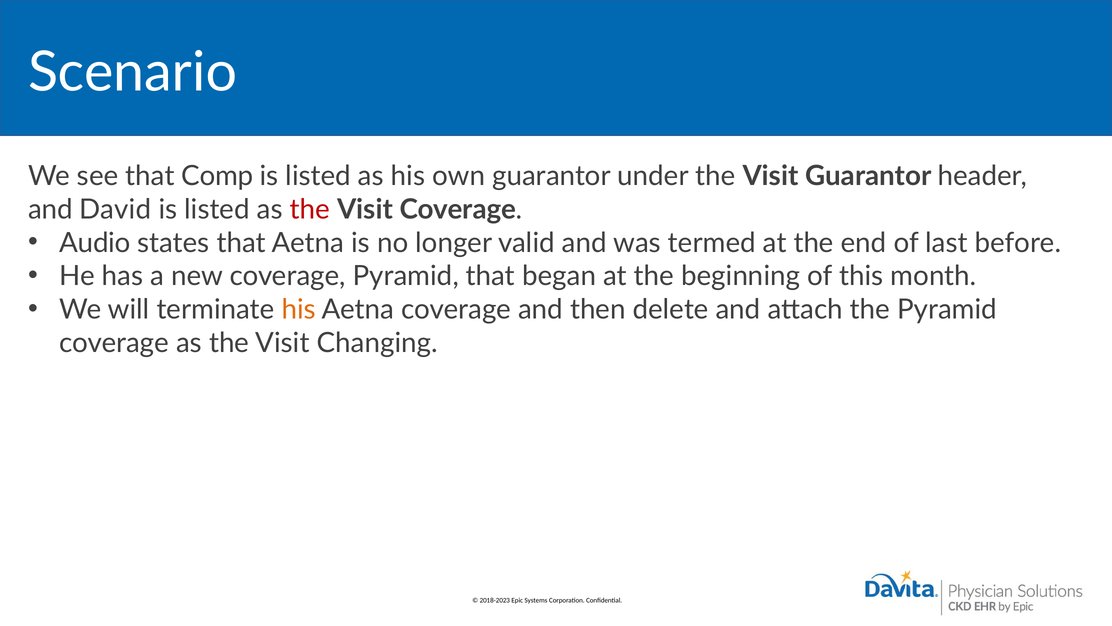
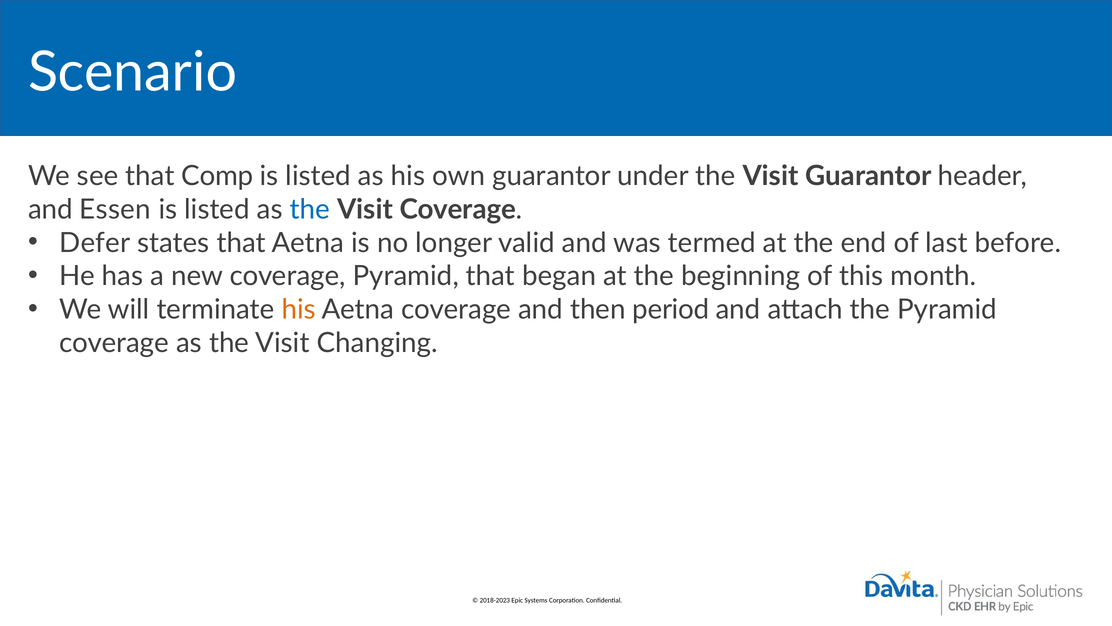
David: David -> Essen (115, 209)
the colour: red -> blue (310, 209)
Audio: Audio -> Defer (95, 243)
delete: delete -> period (671, 309)
